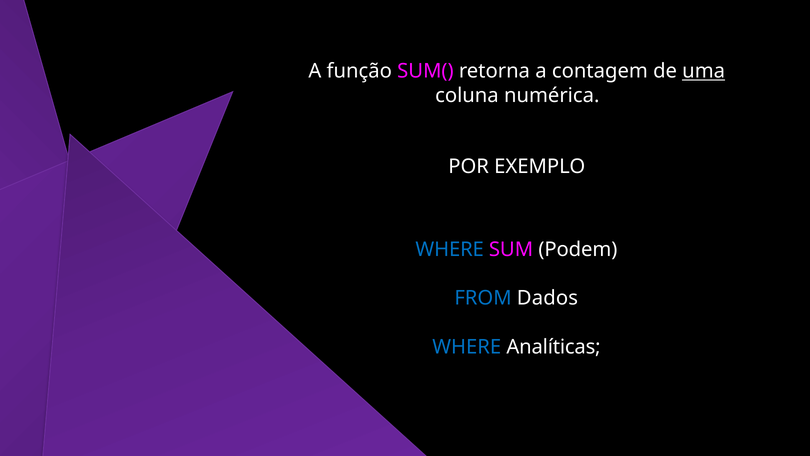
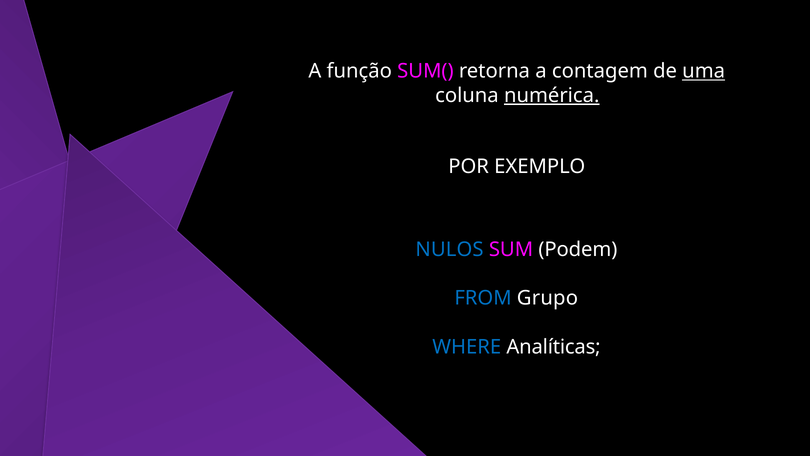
numérica underline: none -> present (552, 96)
WHERE: WHERE -> NULOS (450, 249)
Dados: Dados -> Grupo (547, 298)
